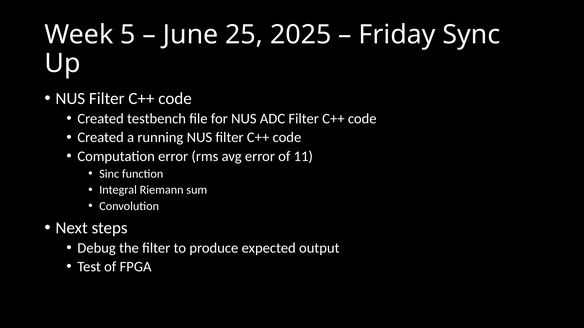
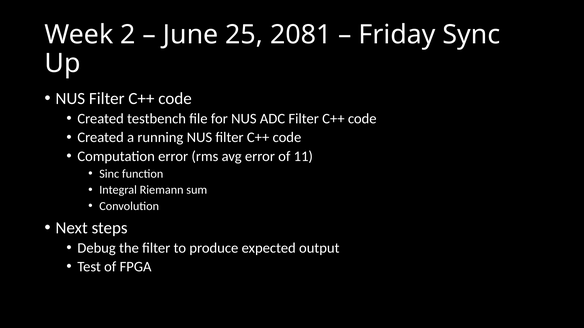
5: 5 -> 2 (128, 35)
2025: 2025 -> 2081 (301, 35)
